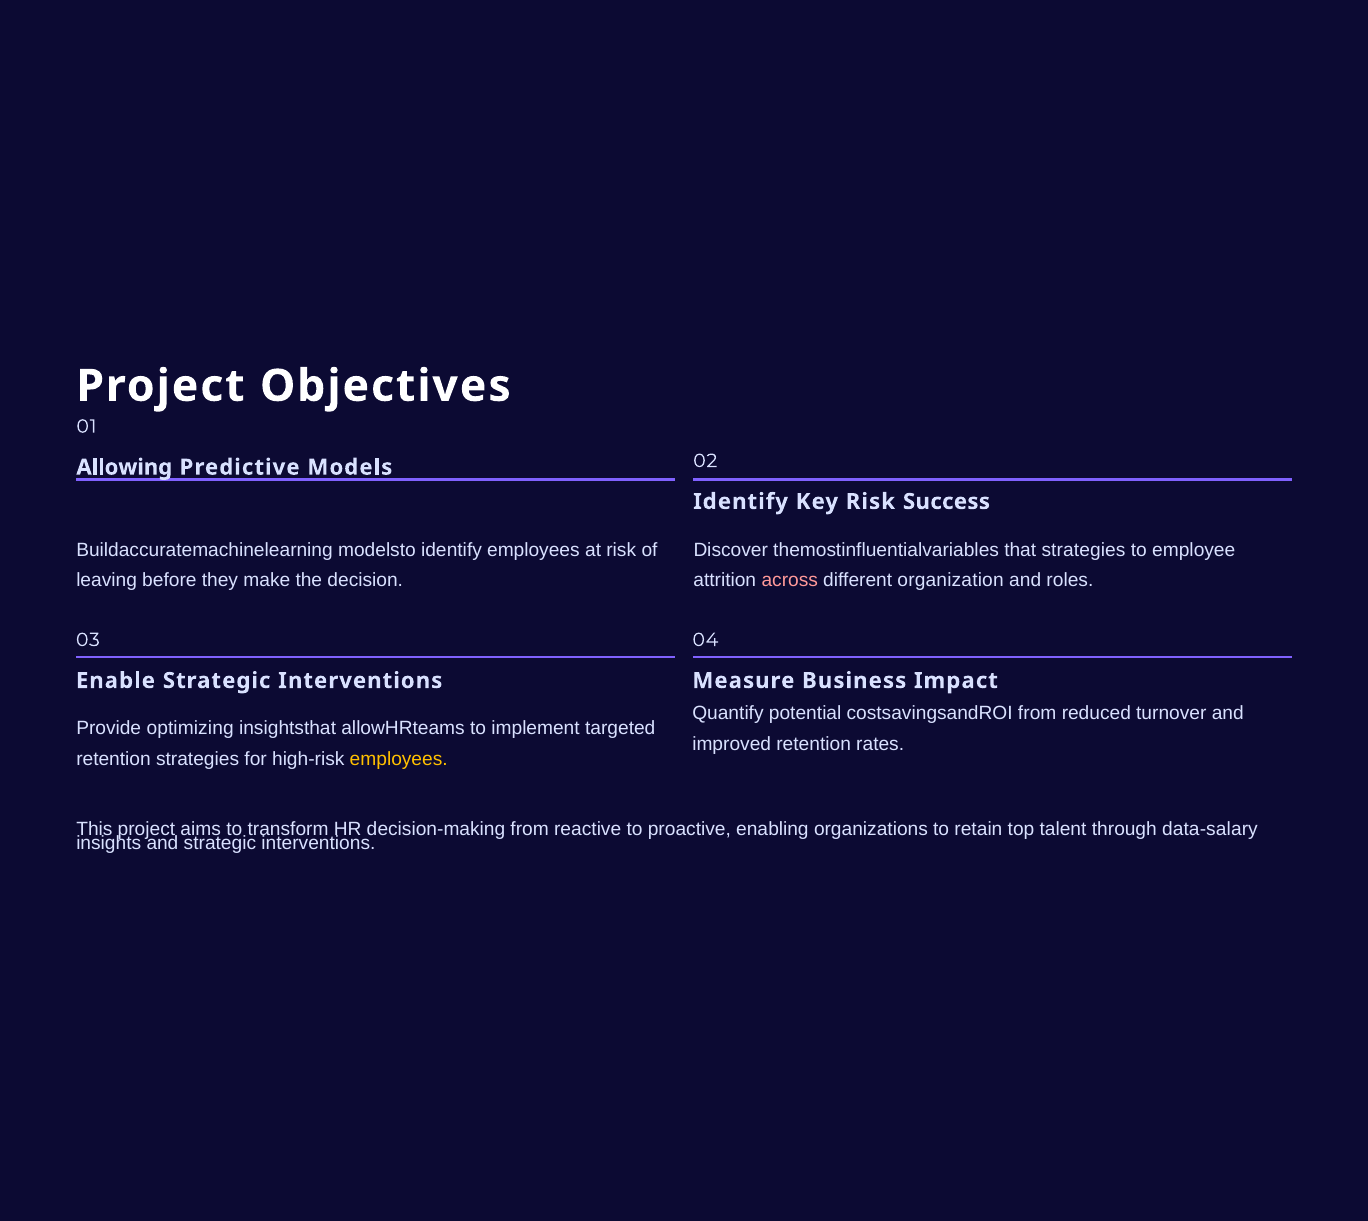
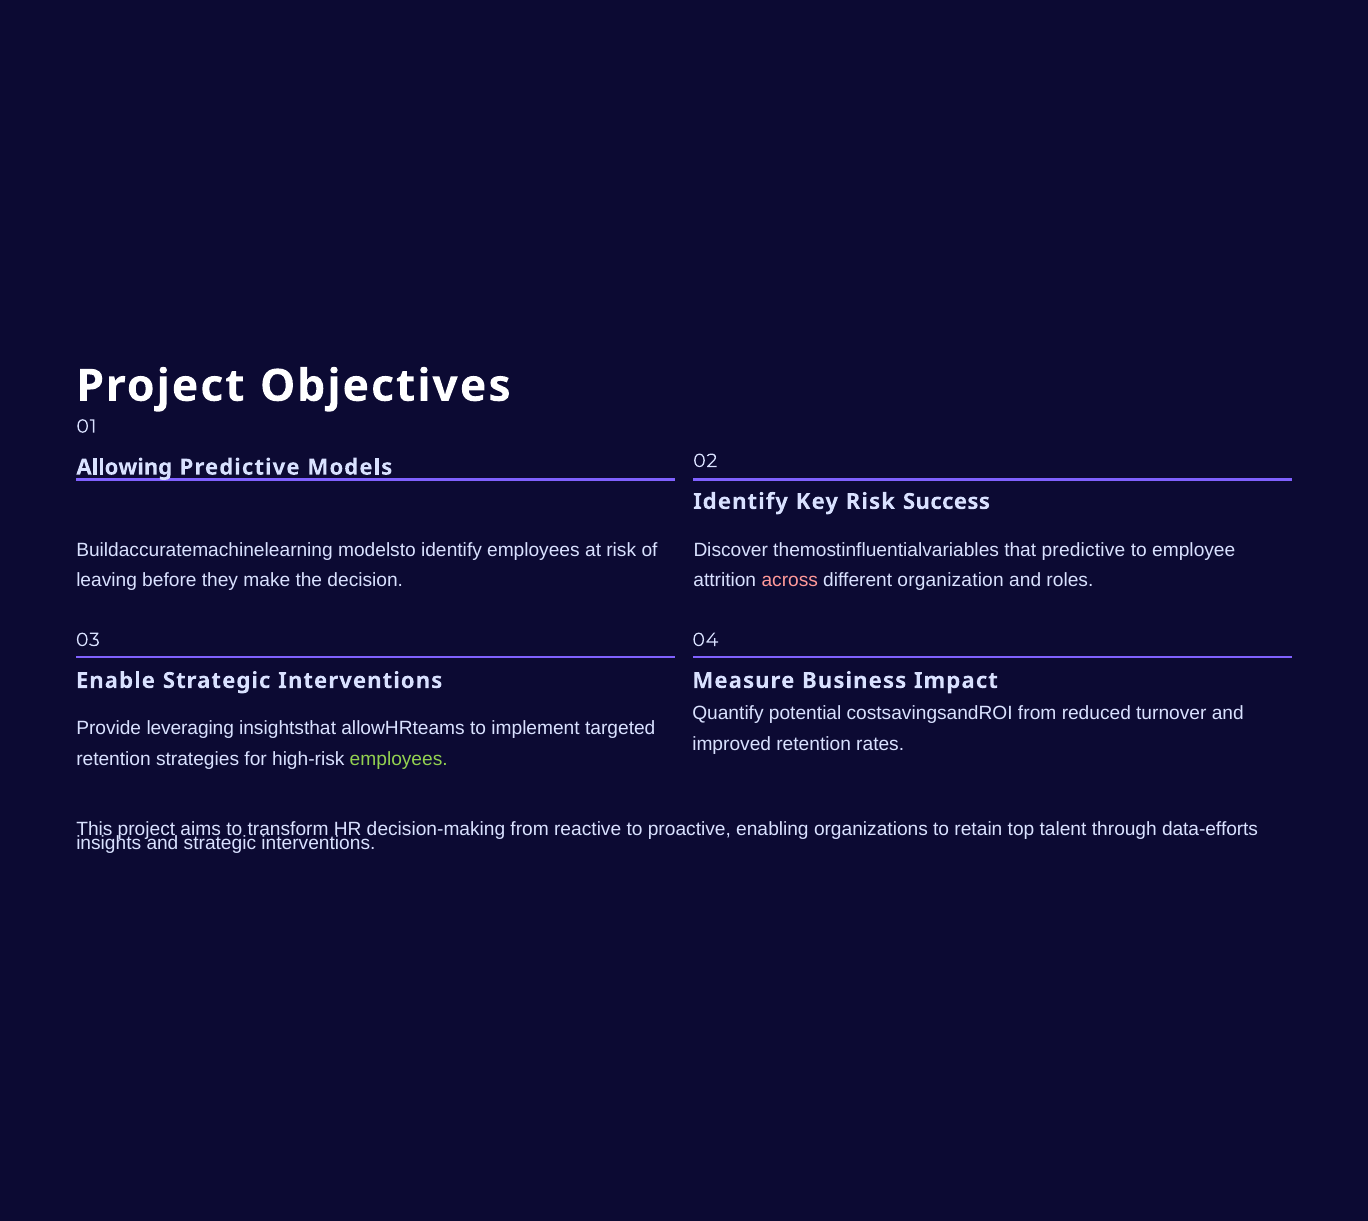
that strategies: strategies -> predictive (1083, 550)
optimizing: optimizing -> leveraging (190, 728)
employees colour: yellow -> light green (399, 759)
data-salary: data-salary -> data-efforts (1210, 829)
